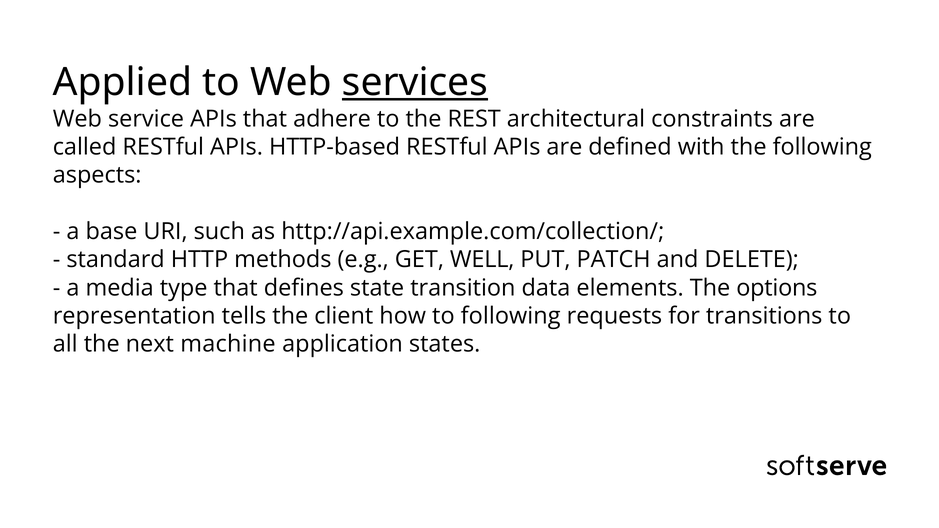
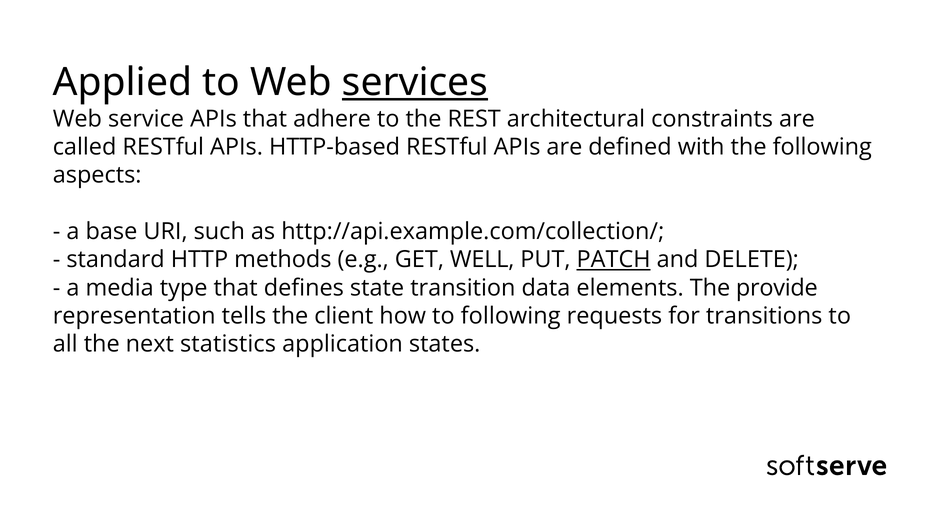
PATCH underline: none -> present (614, 260)
options: options -> provide (777, 288)
machine: machine -> statistics (228, 344)
